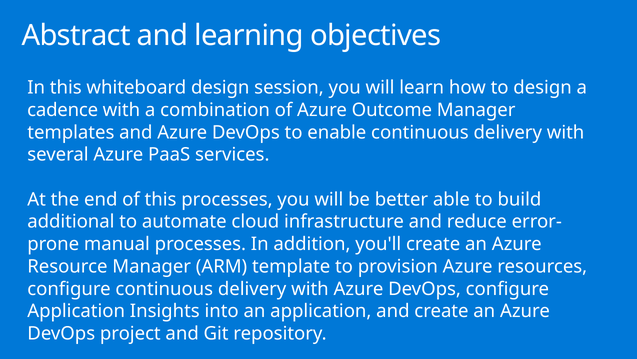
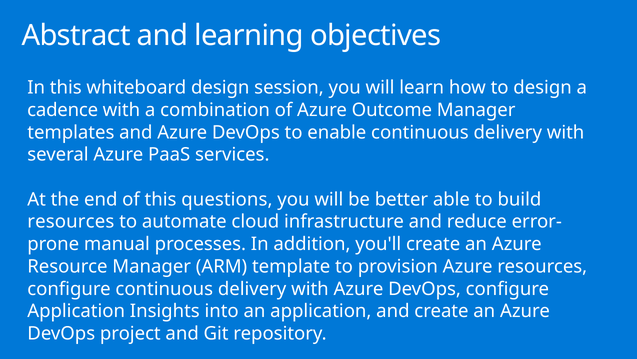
this processes: processes -> questions (227, 199)
additional: additional -> resources (71, 221)
